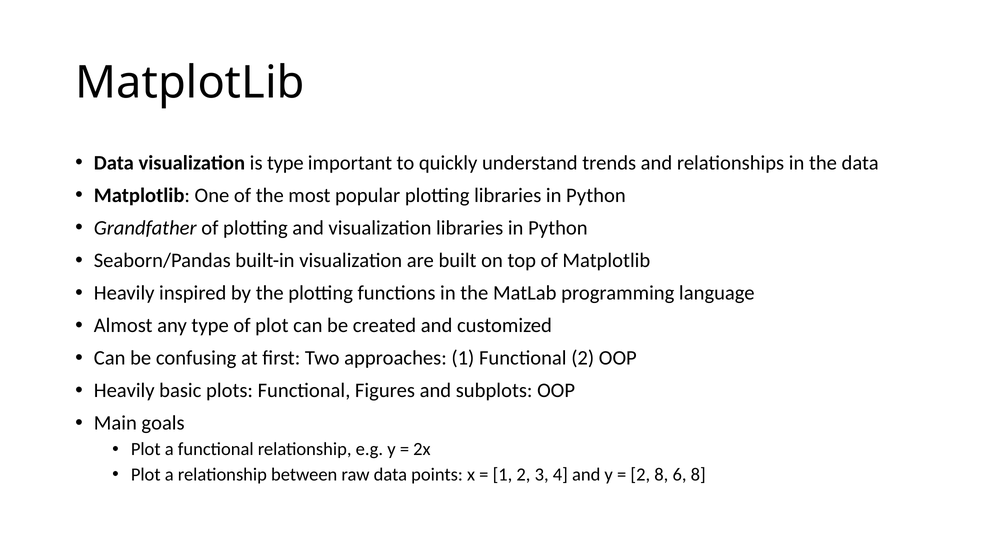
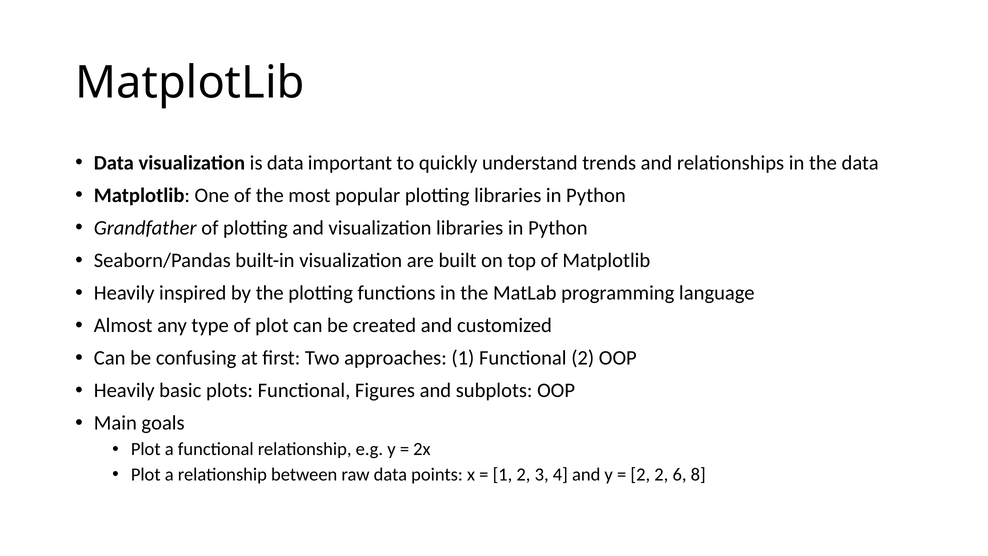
is type: type -> data (285, 163)
2 8: 8 -> 2 (661, 474)
